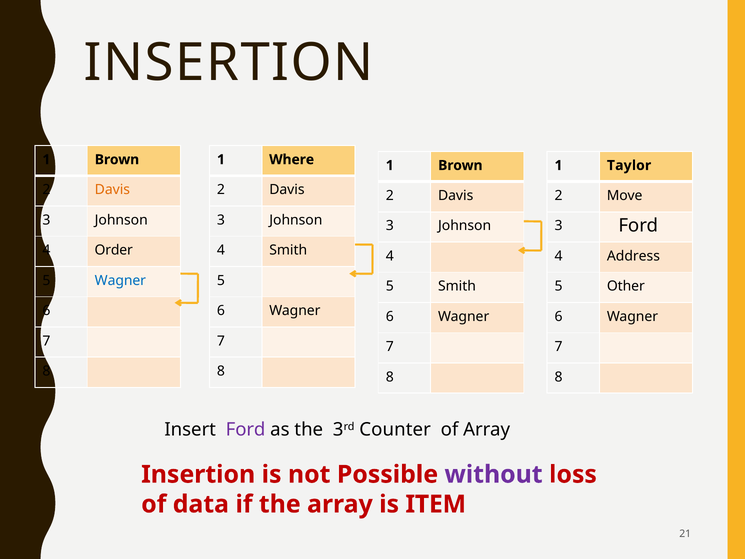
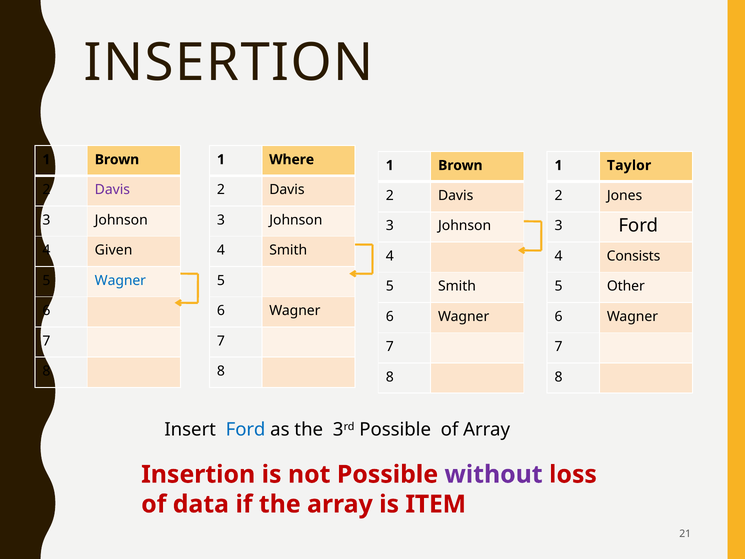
Davis colour: orange -> purple (112, 190)
Move: Move -> Jones (625, 196)
Order: Order -> Given (114, 250)
Address: Address -> Consists (634, 256)
Ford colour: purple -> blue (246, 429)
3rd Counter: Counter -> Possible (395, 429)
